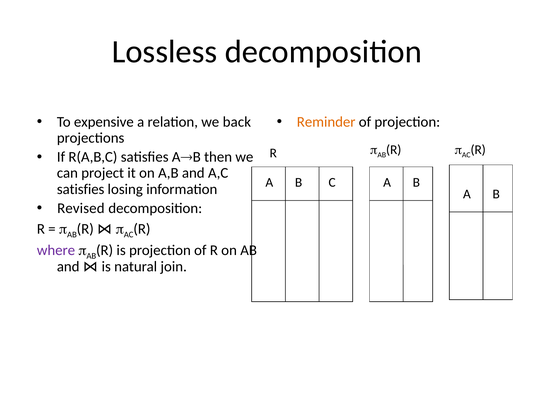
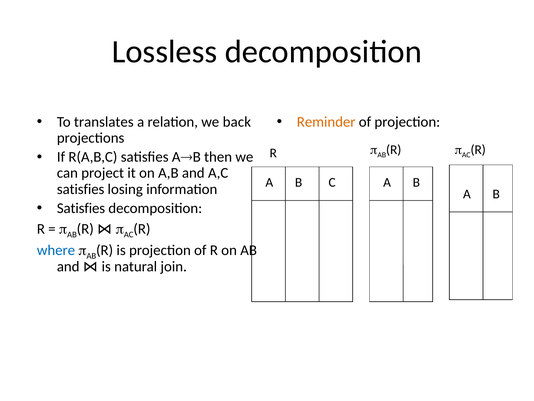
expensive: expensive -> translates (104, 122)
Revised: Revised -> Satisfies (81, 208)
where colour: purple -> blue (56, 250)
